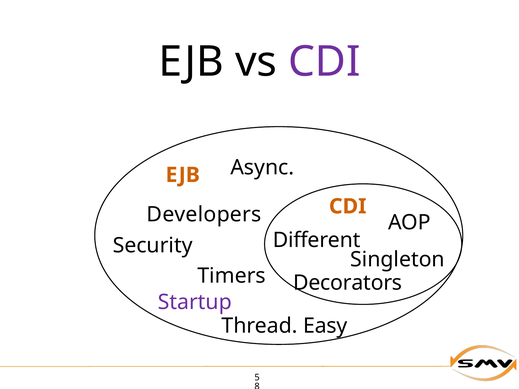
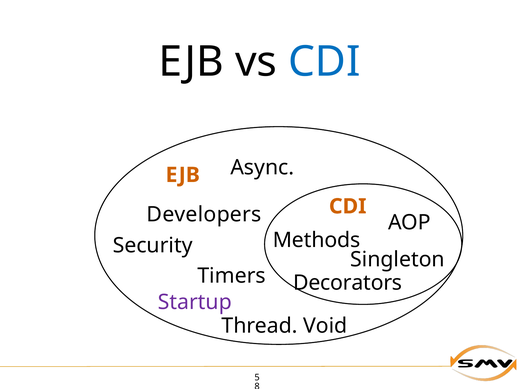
CDI colour: purple -> blue (324, 62)
Different: Different -> Methods (317, 240)
Easy: Easy -> Void (325, 326)
